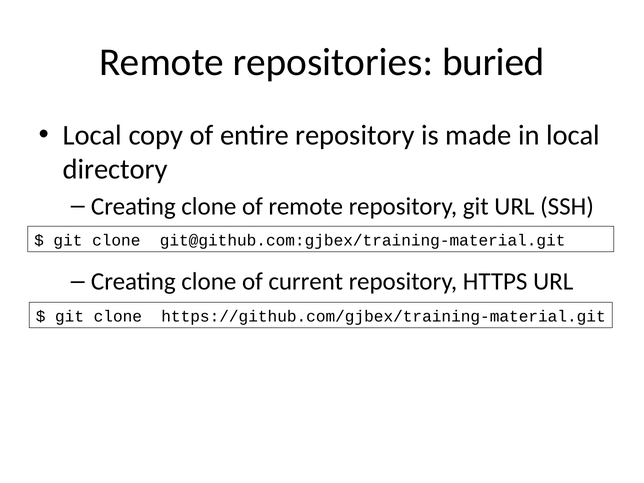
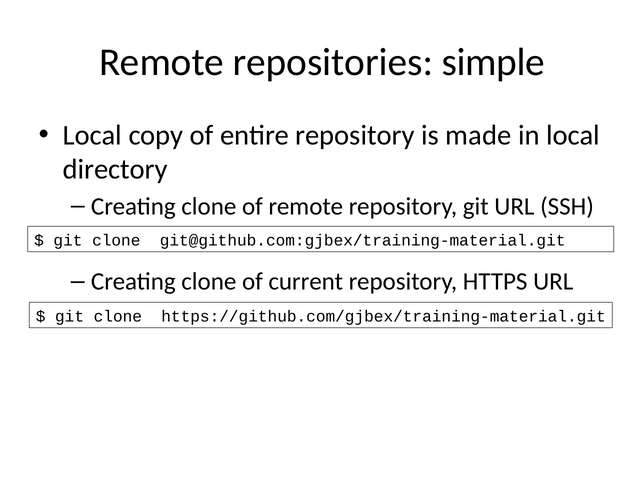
buried: buried -> simple (493, 62)
